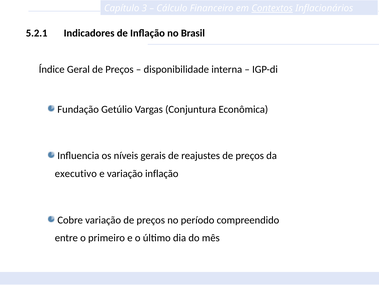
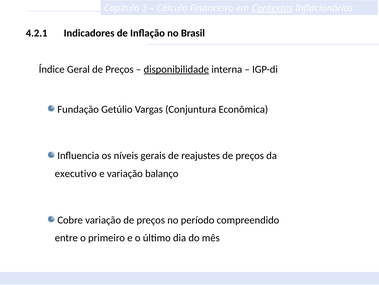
5.2.1: 5.2.1 -> 4.2.1 (37, 33)
disponibilidade underline: none -> present (176, 69)
variação inflação: inflação -> balanço (162, 173)
